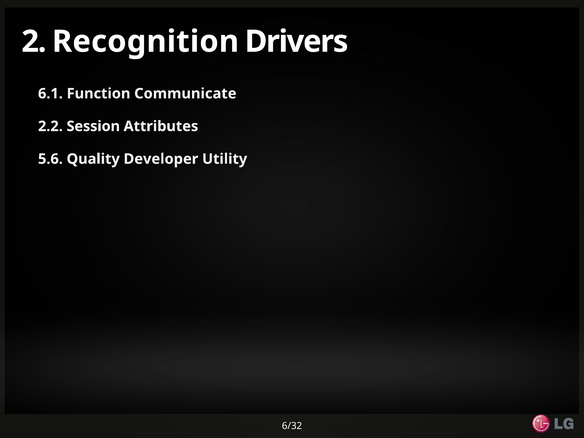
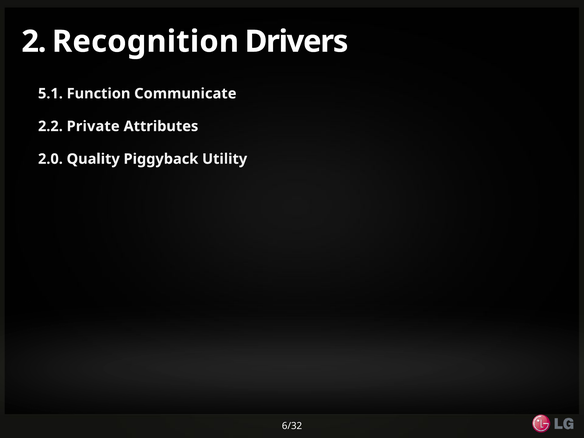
6.1: 6.1 -> 5.1 (50, 94)
Session: Session -> Private (93, 126)
5.6: 5.6 -> 2.0 (50, 159)
Developer: Developer -> Piggyback (161, 159)
